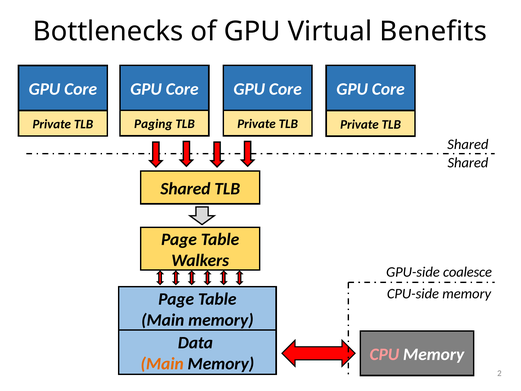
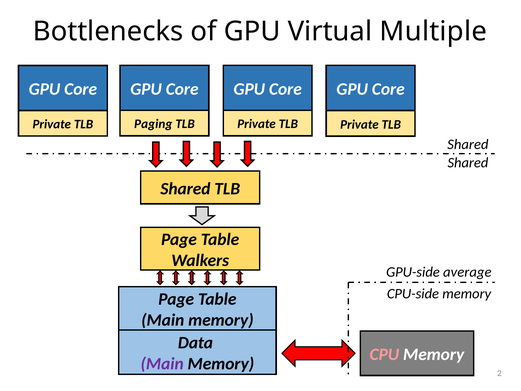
Benefits: Benefits -> Multiple (433, 31)
coalesce: coalesce -> average (467, 272)
Main colour: orange -> purple (162, 364)
